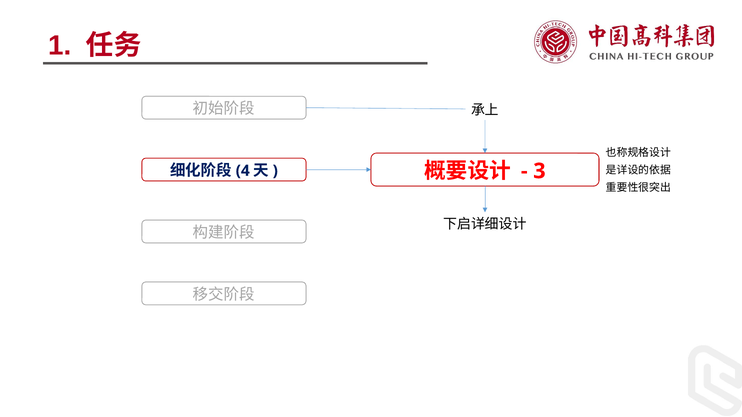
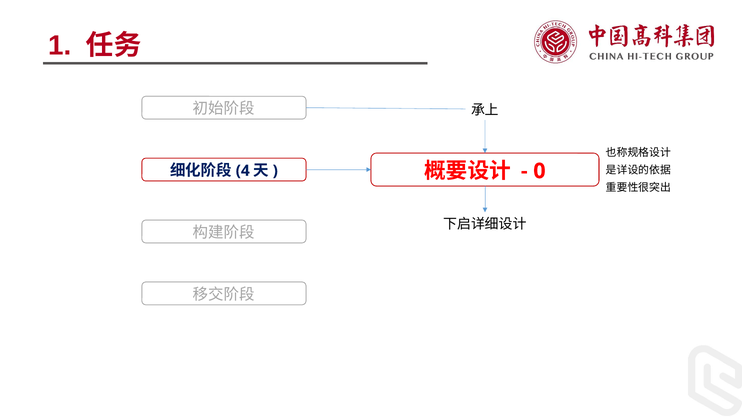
3: 3 -> 0 (539, 171)
